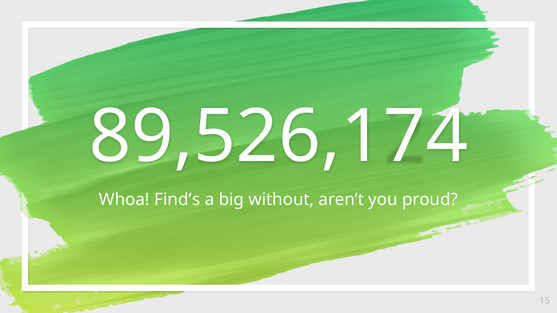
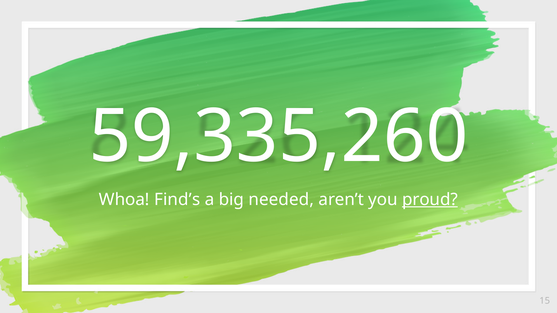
89,526,174: 89,526,174 -> 59,335,260 (278, 137)
without: without -> needed (281, 200)
proud underline: none -> present (430, 200)
